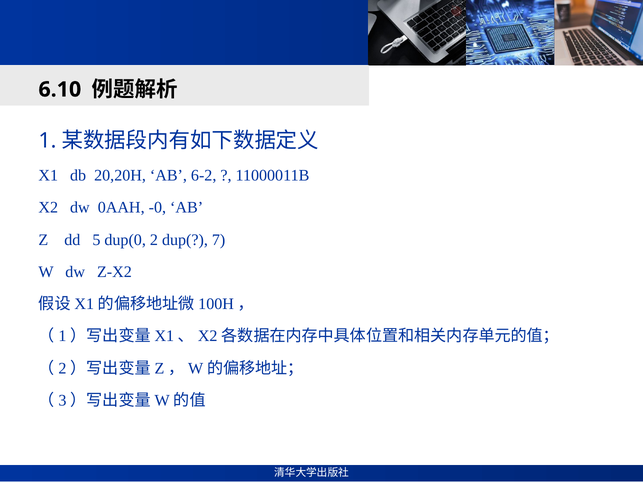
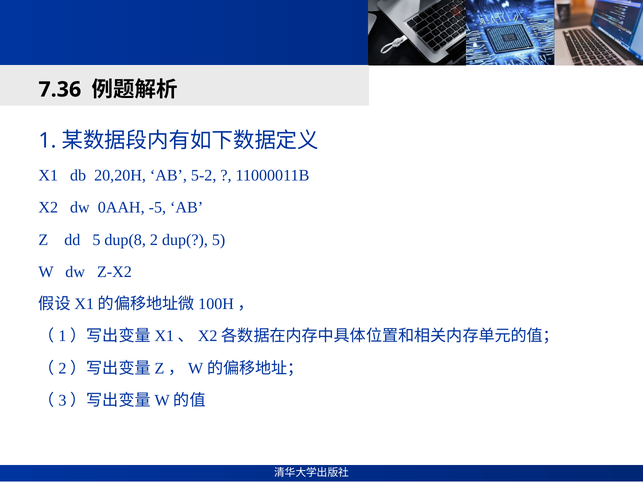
6.10: 6.10 -> 7.36 (60, 90)
6-2: 6-2 -> 5-2 (204, 176)
-0: -0 -> -5 (157, 208)
dup(0: dup(0 -> dup(8 (125, 240)
dup( 7: 7 -> 5 (219, 240)
